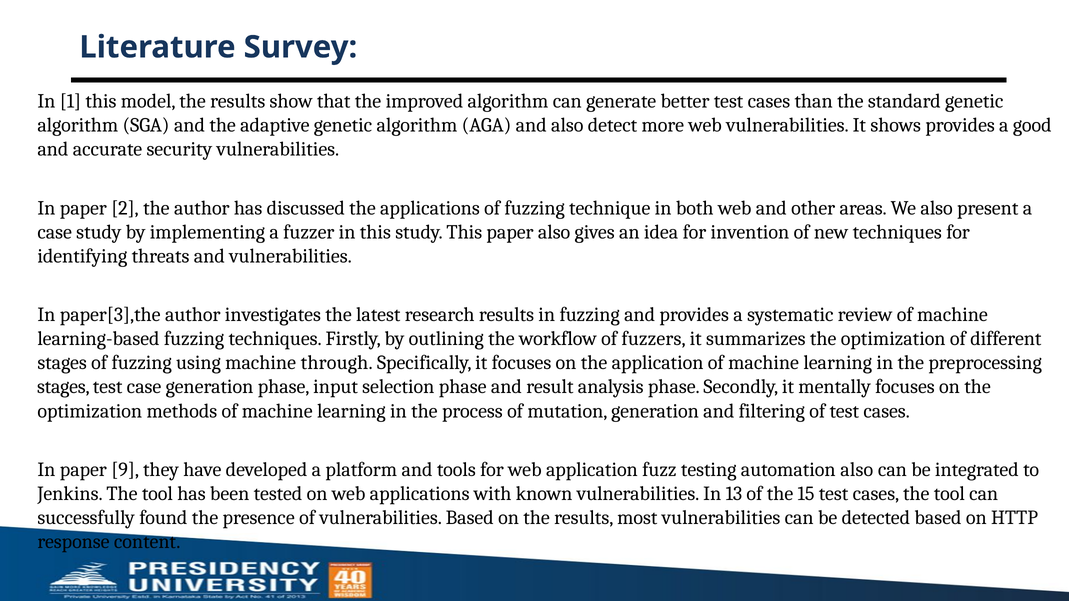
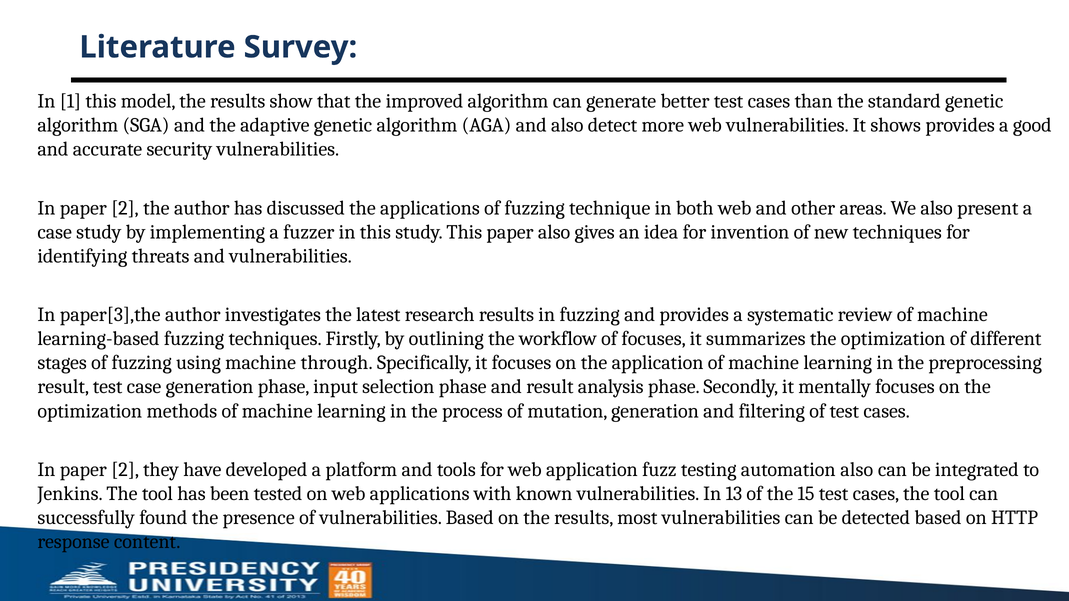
of fuzzers: fuzzers -> focuses (654, 339)
stages: stages -> result (63, 387)
9: 9 -> 2 (125, 470)
